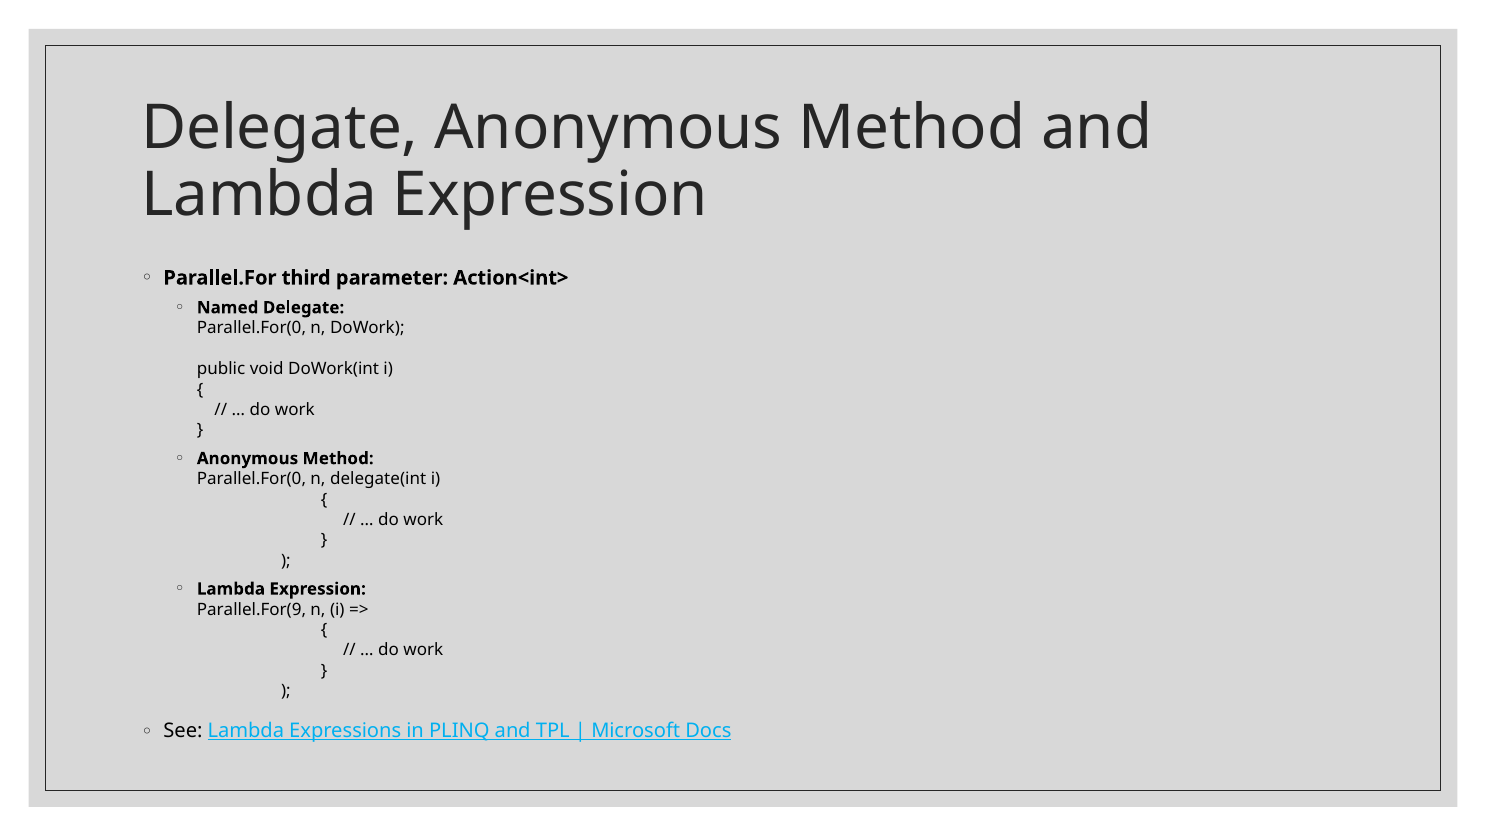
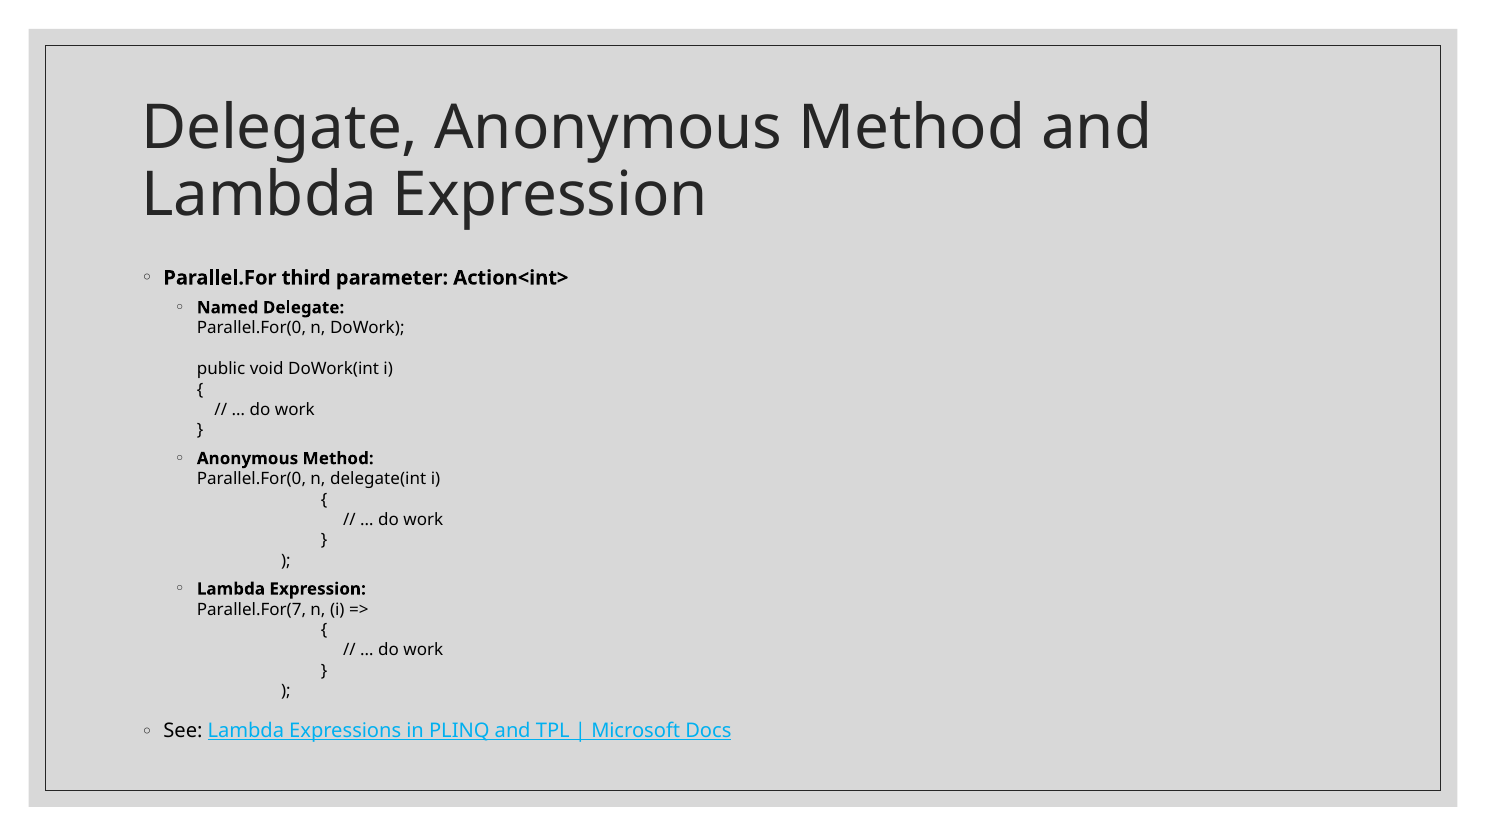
Parallel.For(9: Parallel.For(9 -> Parallel.For(7 (251, 609)
